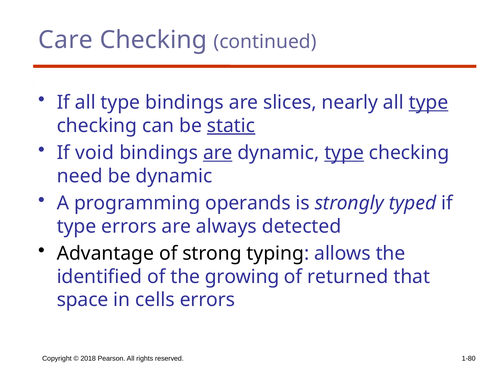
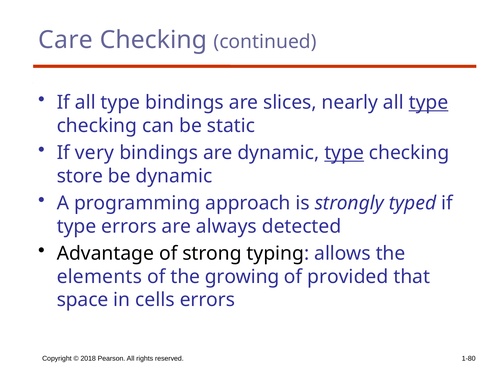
static underline: present -> none (231, 126)
void: void -> very (95, 153)
are underline: present -> none (218, 153)
need: need -> store (80, 176)
operands: operands -> approach (248, 203)
identified: identified -> elements (99, 276)
returned: returned -> provided (348, 276)
